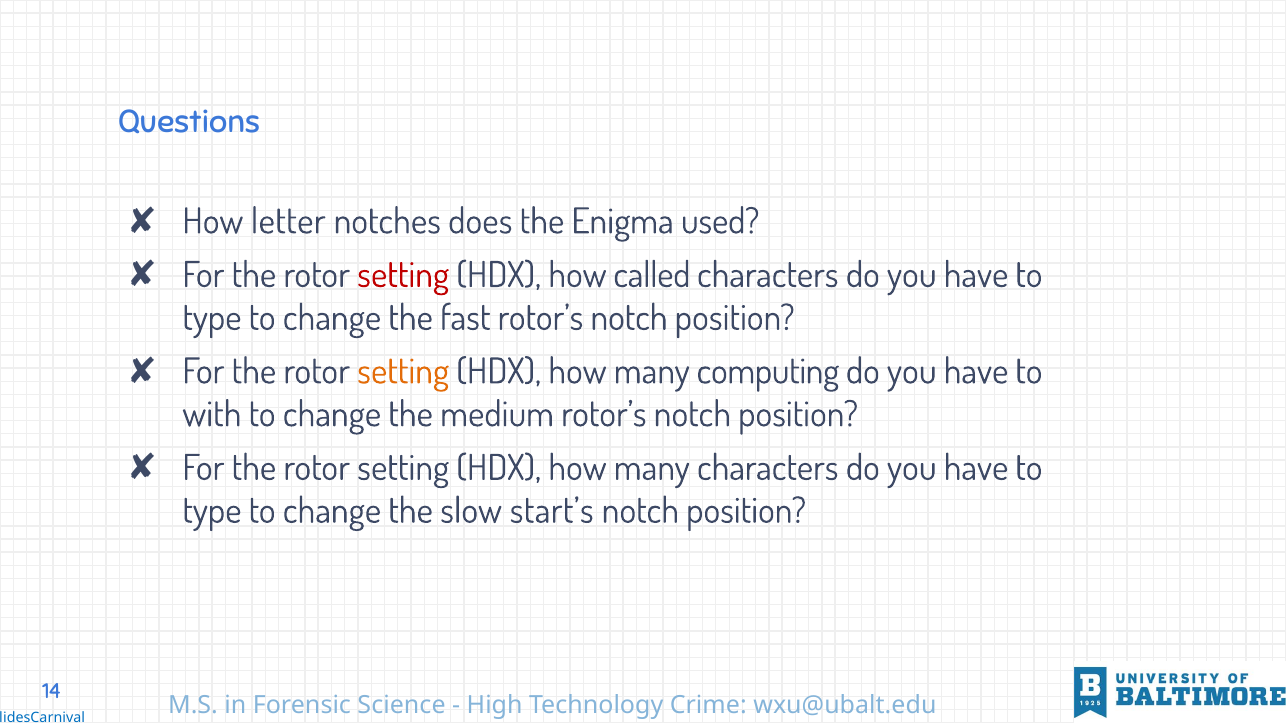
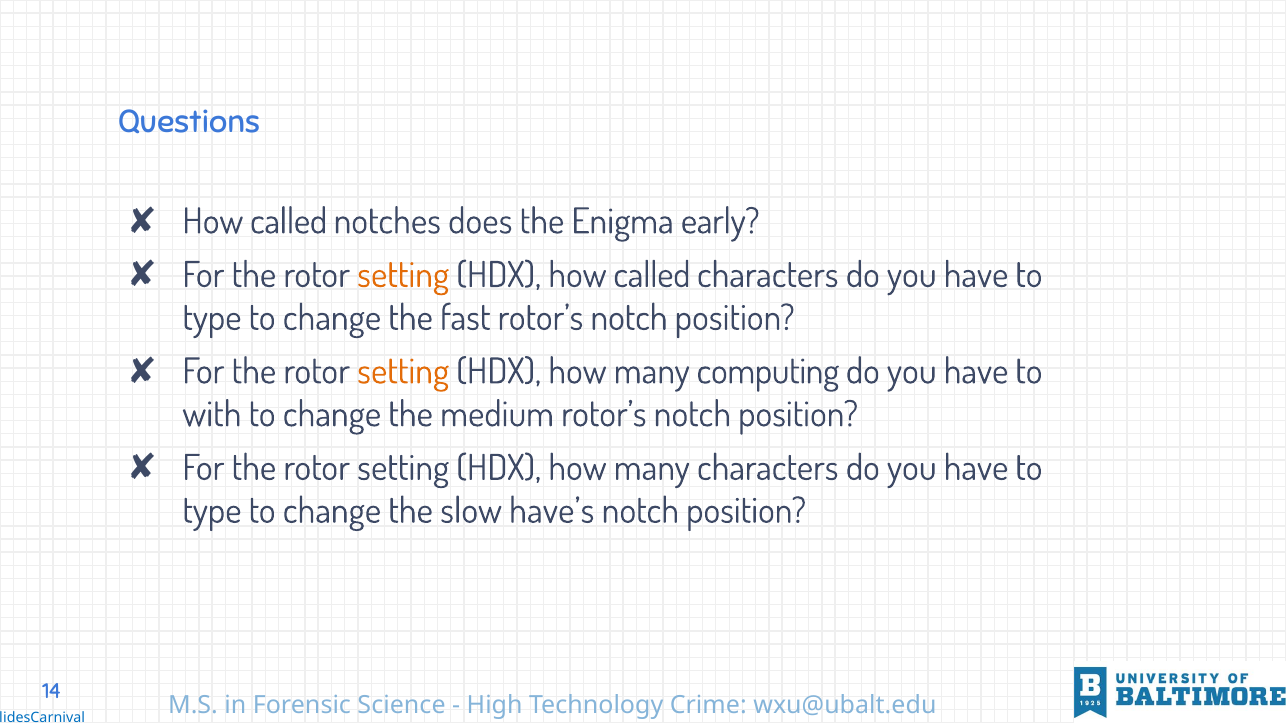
letter: letter -> called (289, 222)
used: used -> early (720, 222)
setting colour: red -> orange (403, 275)
start’s: start’s -> have’s (552, 511)
